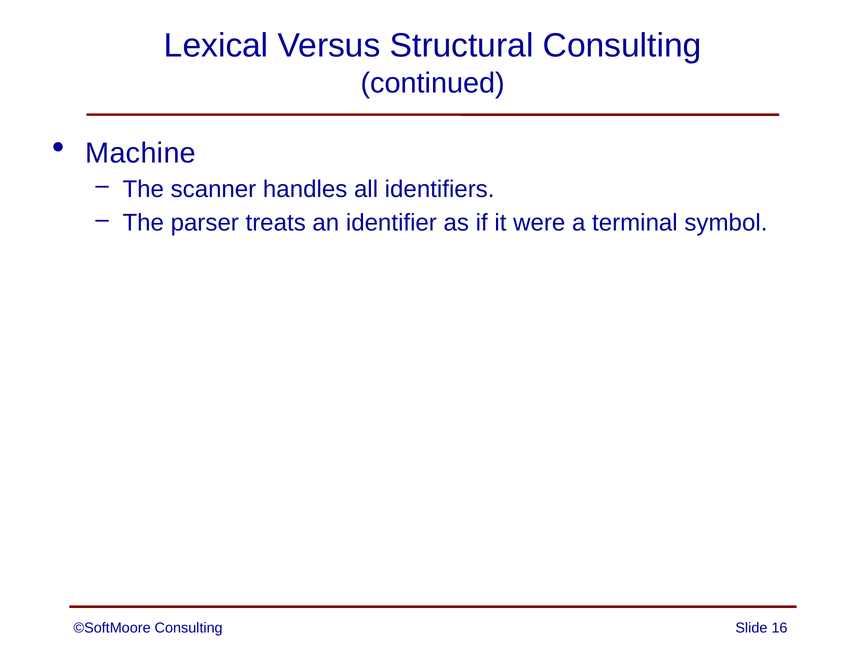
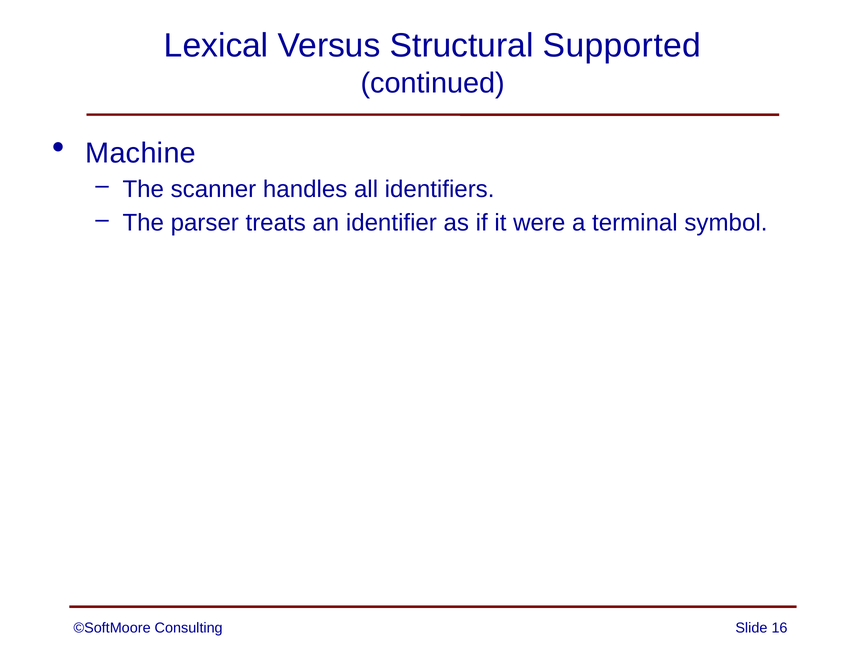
Structural Consulting: Consulting -> Supported (622, 46)
